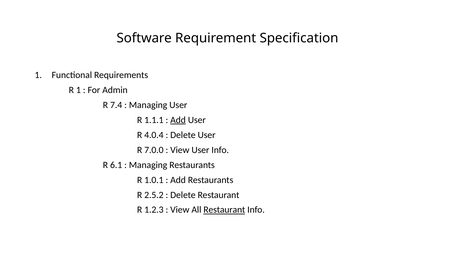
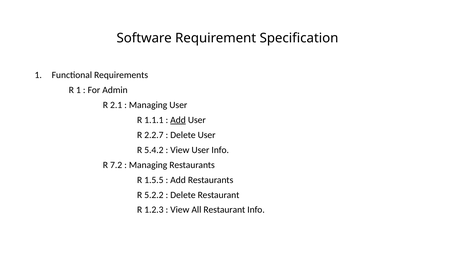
7.4: 7.4 -> 2.1 (116, 105)
4.0.4: 4.0.4 -> 2.2.7 (154, 135)
7.0.0: 7.0.0 -> 5.4.2 (154, 150)
6.1: 6.1 -> 7.2 (116, 165)
1.0.1: 1.0.1 -> 1.5.5 (154, 180)
2.5.2: 2.5.2 -> 5.2.2 (154, 195)
Restaurant underline: present -> none (224, 210)
